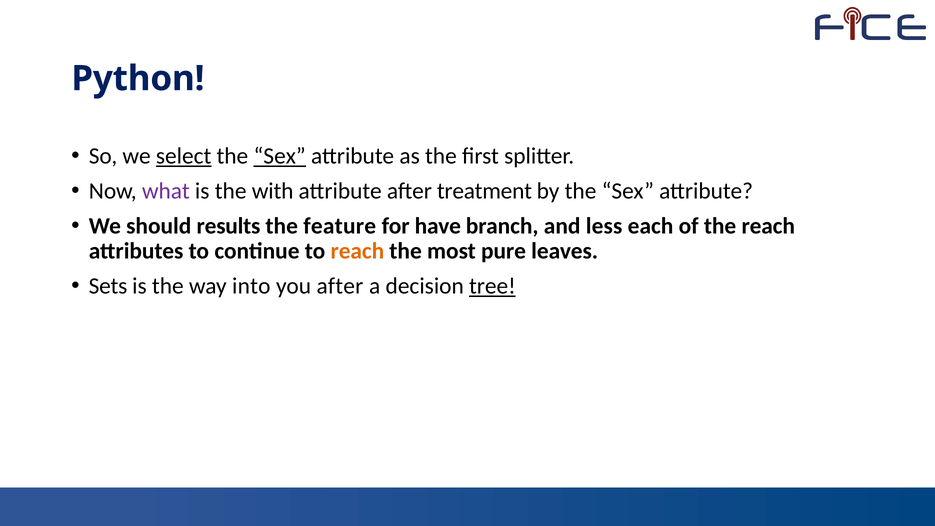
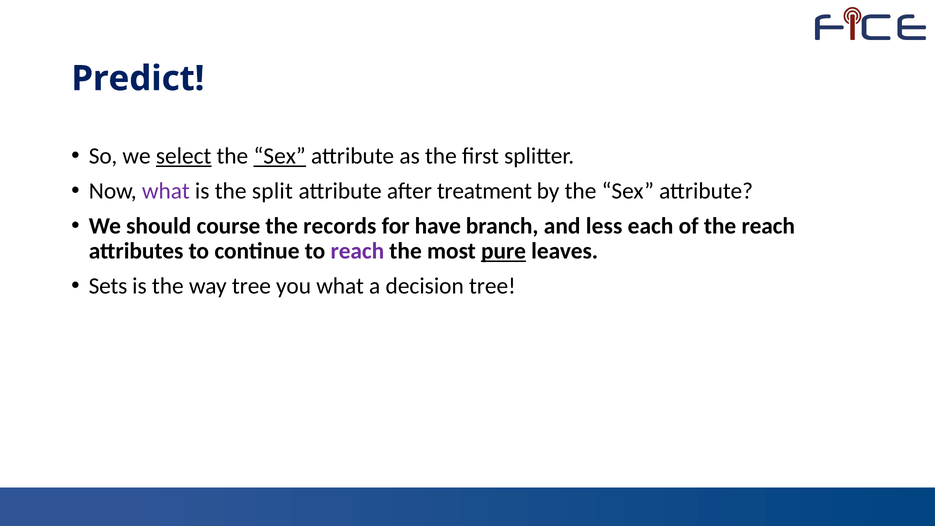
Python: Python -> Predict (138, 79)
with: with -> split (272, 191)
results: results -> course (228, 226)
feature: feature -> records (340, 226)
reach colour: orange -> purple (357, 251)
pure underline: none -> present (504, 251)
way into: into -> tree (251, 286)
you after: after -> what (340, 286)
tree underline: present -> none (492, 286)
